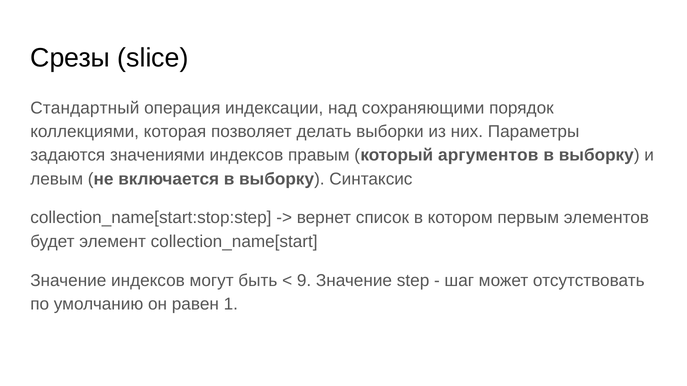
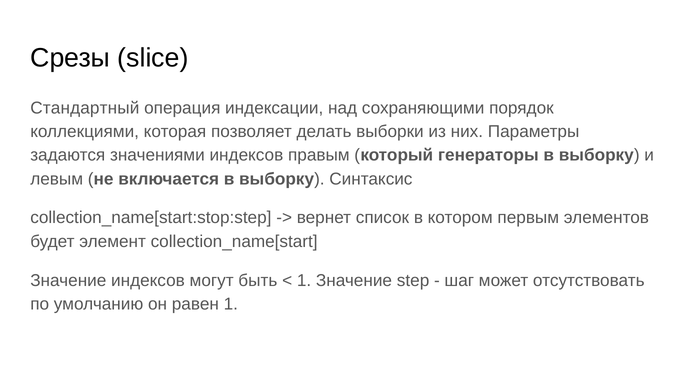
аргументов: аргументов -> генераторы (488, 155)
9: 9 -> 1 (304, 281)
